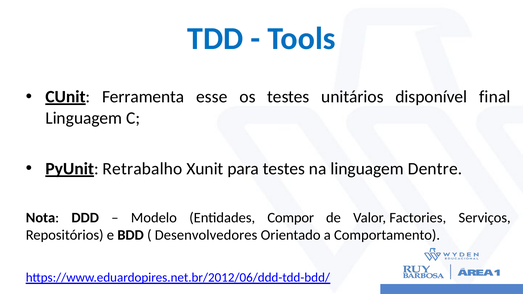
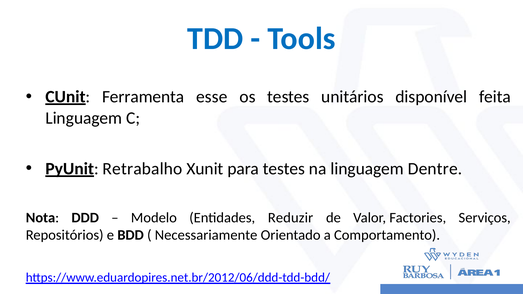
final: final -> feita (495, 97)
Compor: Compor -> Reduzir (291, 218)
Desenvolvedores: Desenvolvedores -> Necessariamente (206, 235)
